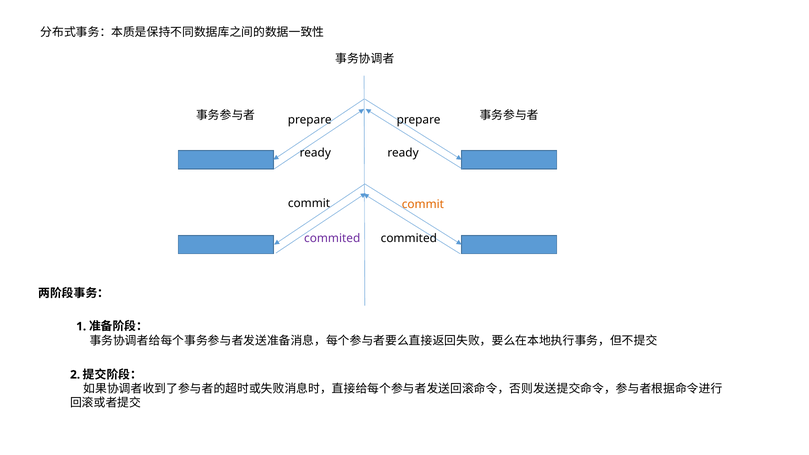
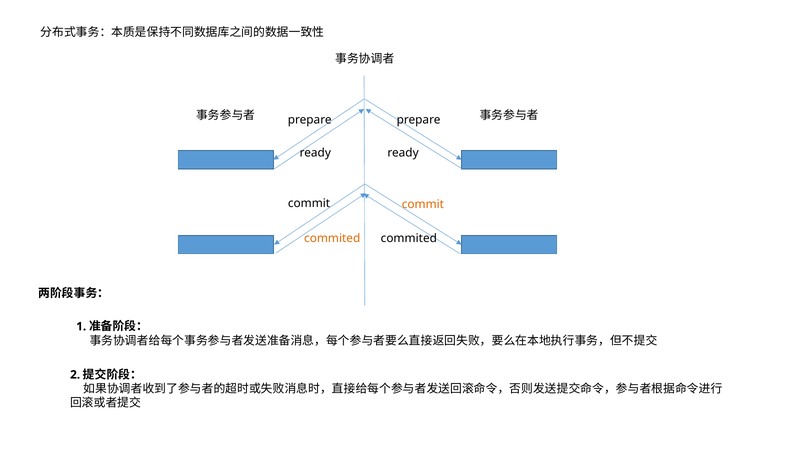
commited colour: purple -> orange (332, 238)
